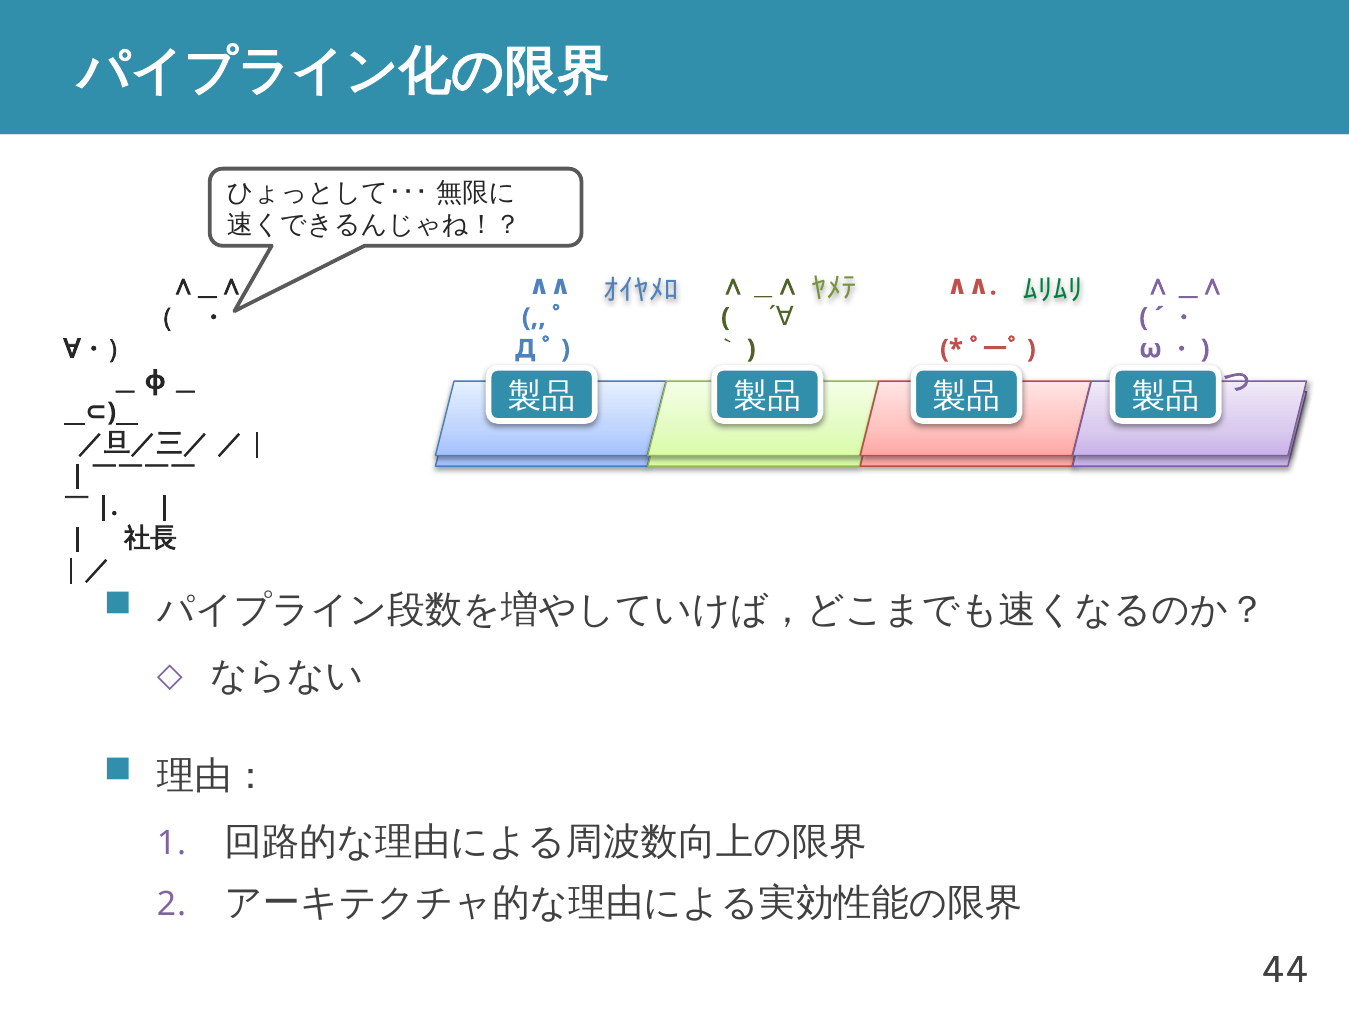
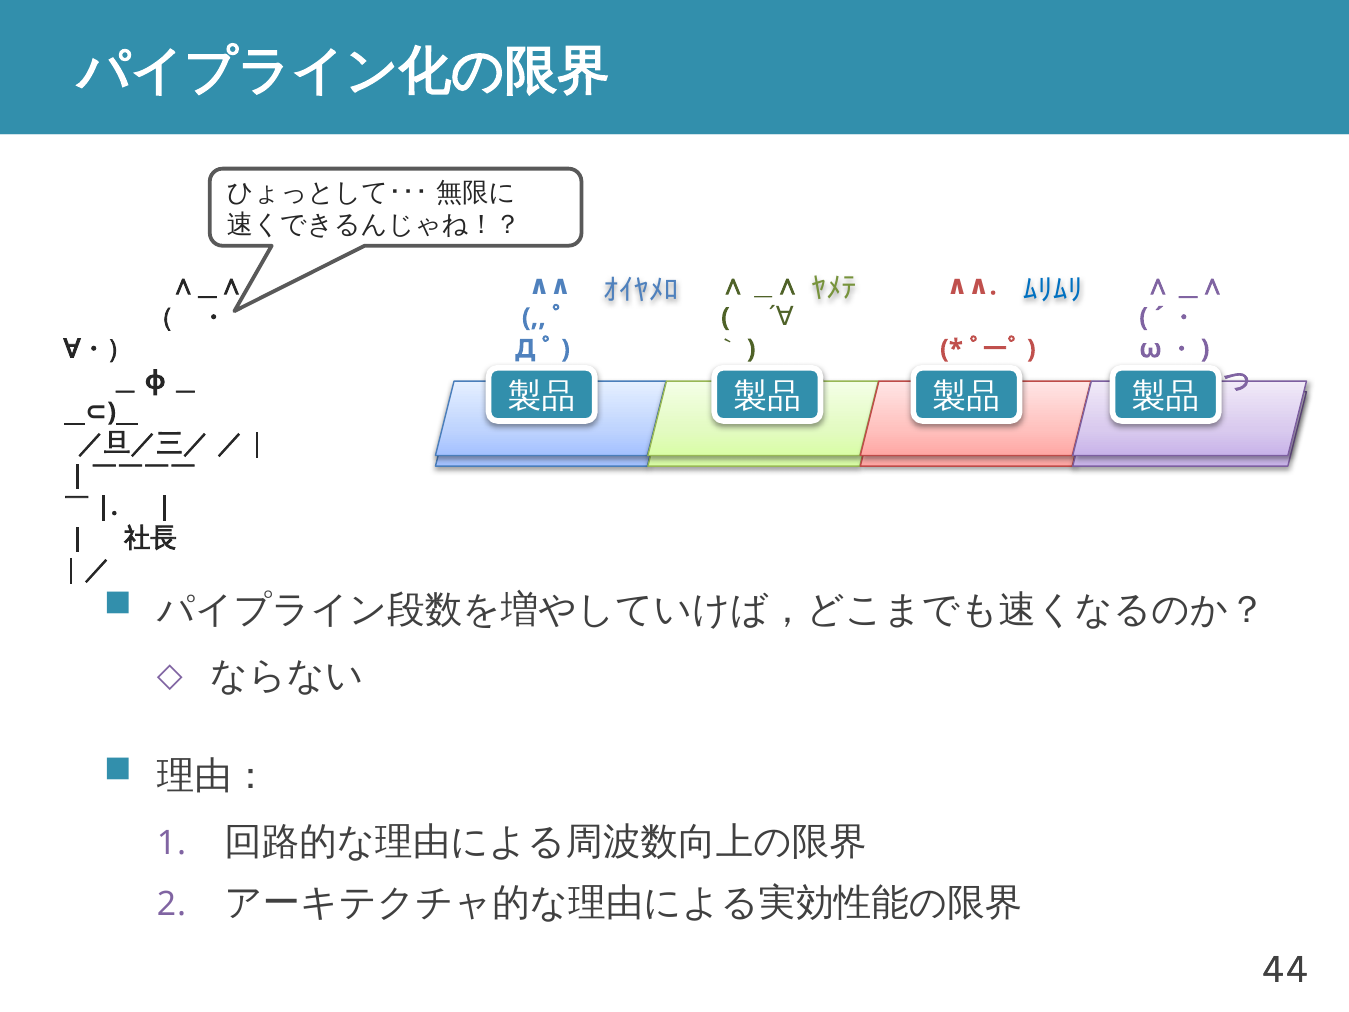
ﾑﾘﾑﾘ colour: green -> blue (1053, 290)
